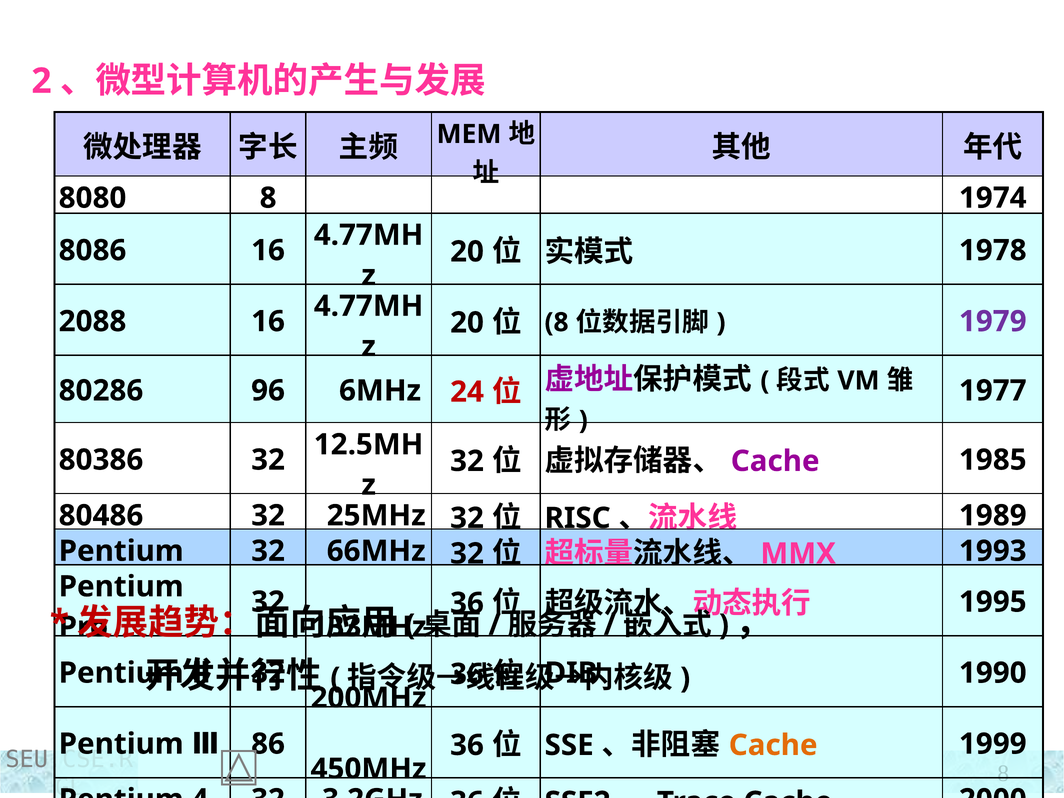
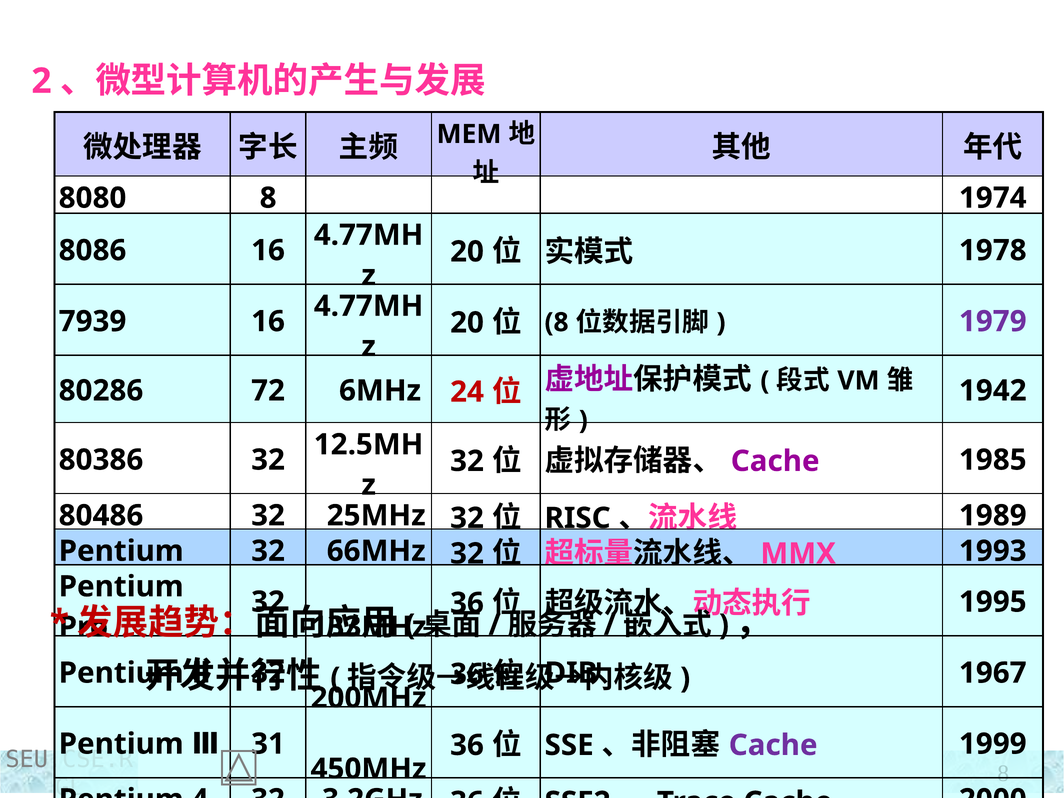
2088: 2088 -> 7939 (93, 321)
96: 96 -> 72 (268, 391)
1977: 1977 -> 1942 (993, 391)
1990: 1990 -> 1967 (993, 673)
86: 86 -> 31 (268, 744)
Cache colour: orange -> purple (773, 745)
